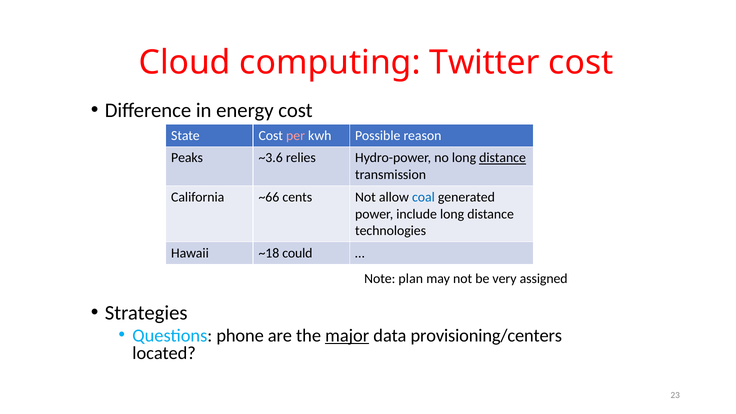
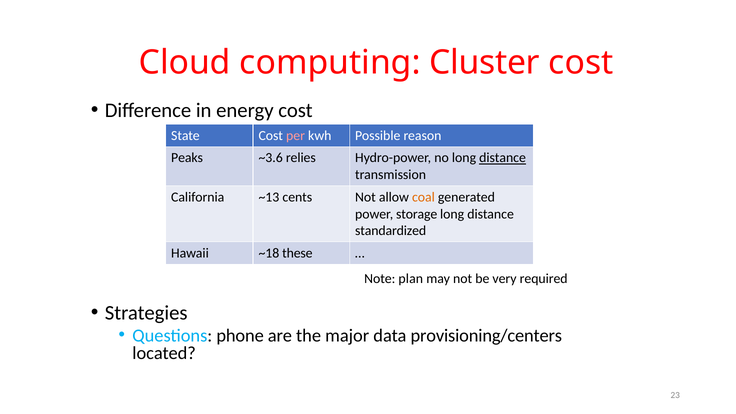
Twitter: Twitter -> Cluster (485, 63)
~66: ~66 -> ~13 (269, 197)
coal colour: blue -> orange (423, 197)
include: include -> storage (417, 214)
technologies: technologies -> standardized (391, 231)
could: could -> these (297, 253)
assigned: assigned -> required (544, 279)
major underline: present -> none (347, 335)
